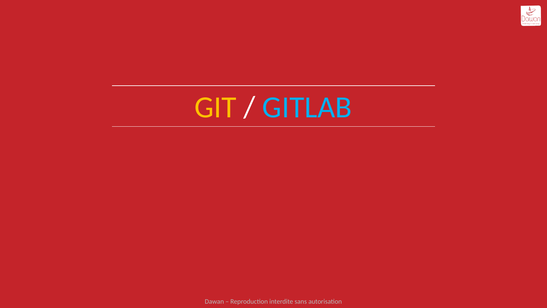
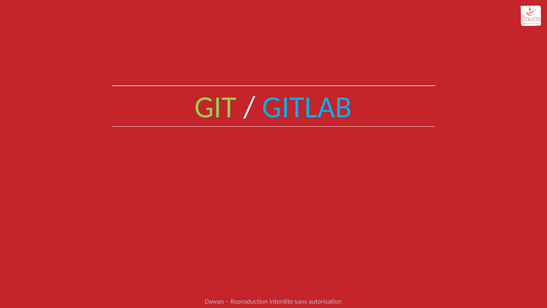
GIT colour: yellow -> light green (215, 107)
